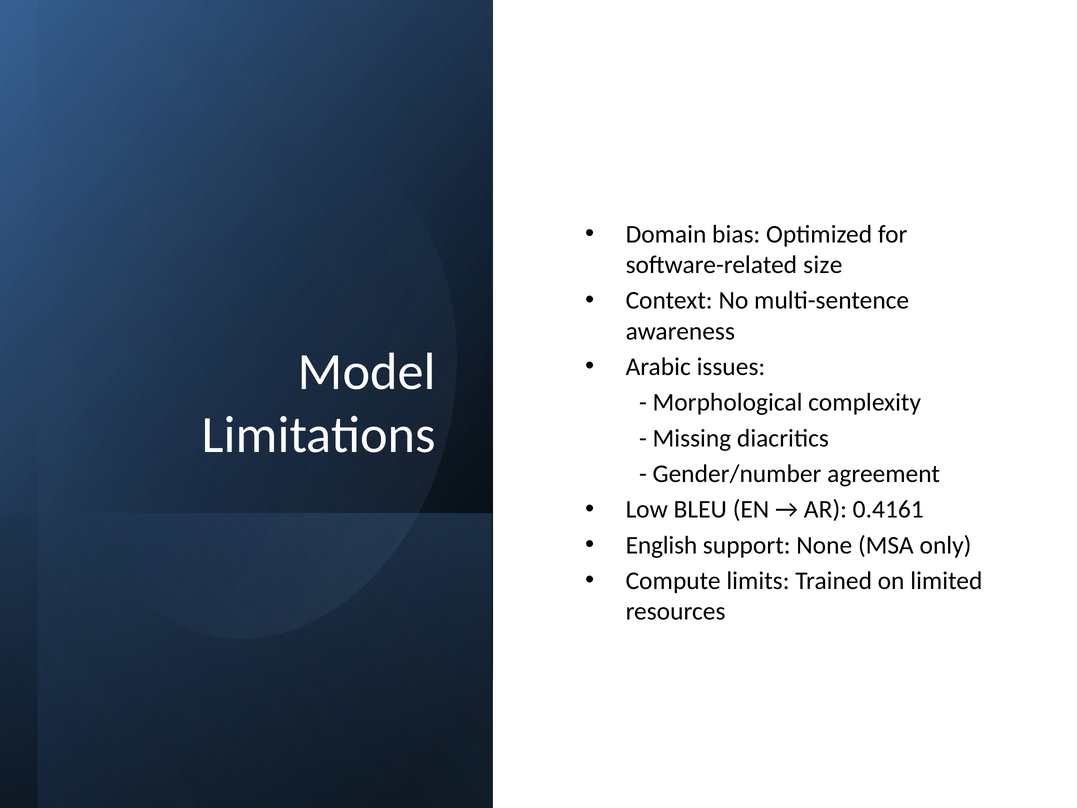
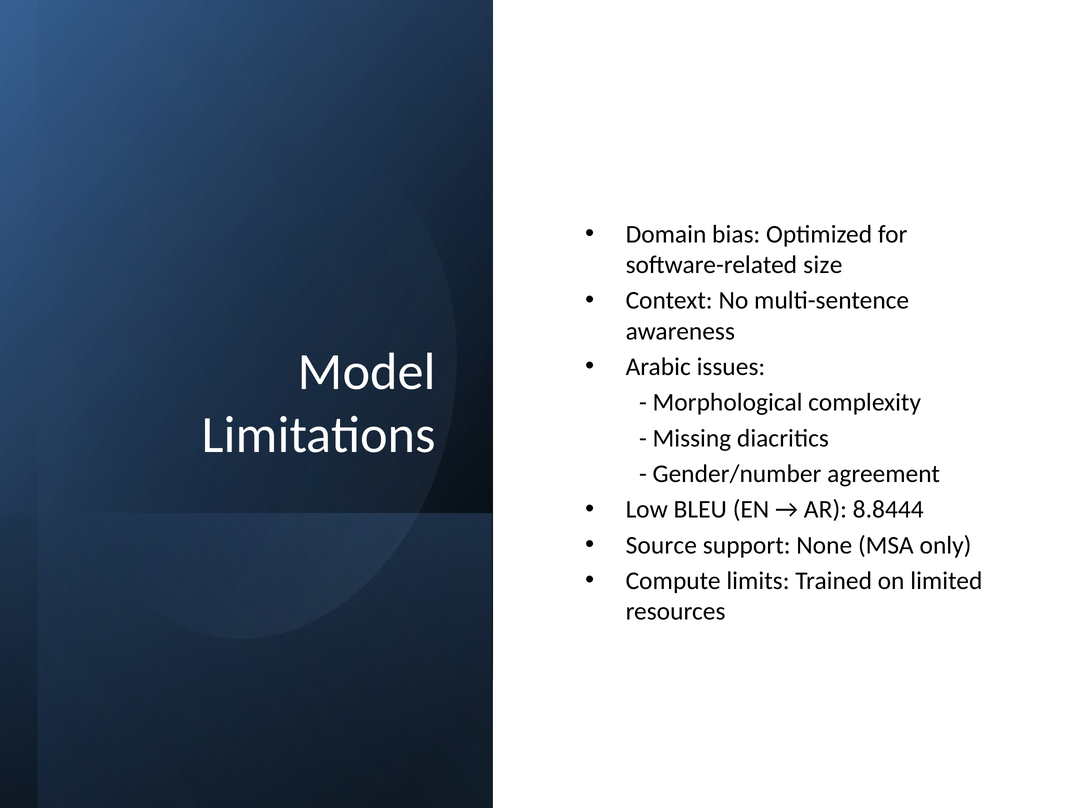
0.4161: 0.4161 -> 8.8444 (888, 509)
English: English -> Source (661, 545)
